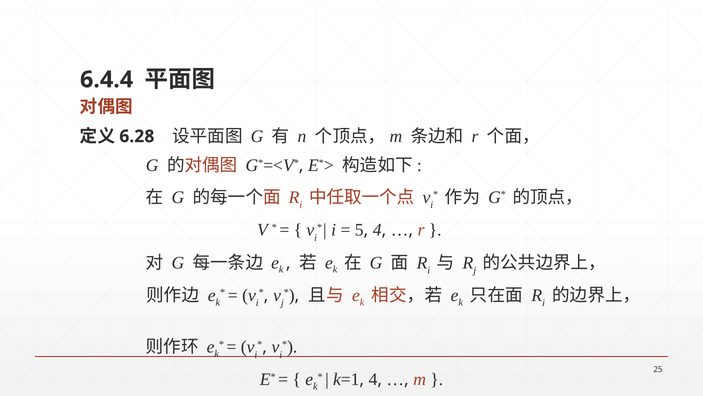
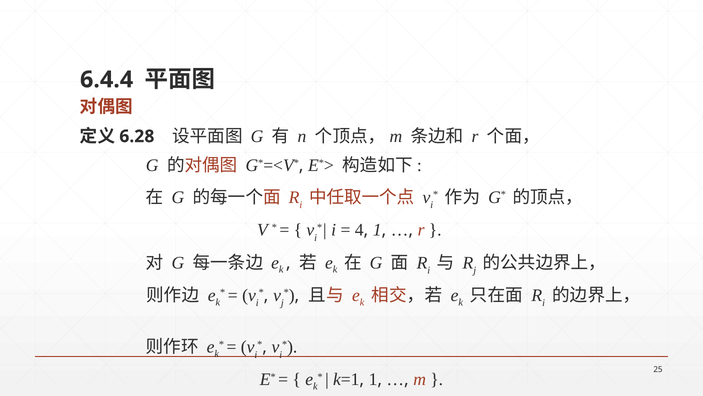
5: 5 -> 4 (359, 230)
4: 4 -> 1 (377, 230)
4: 4 -> 1 (373, 379)
